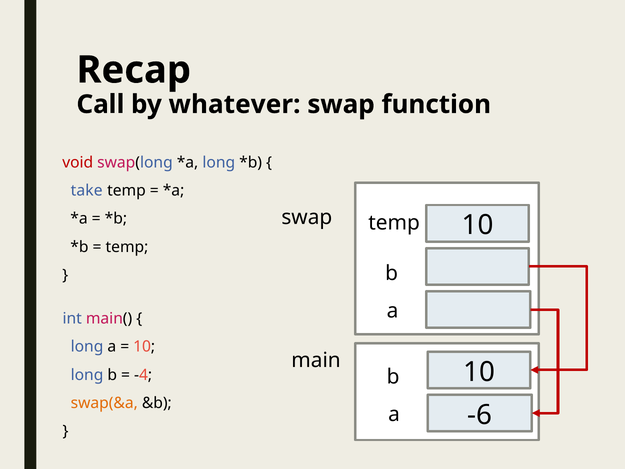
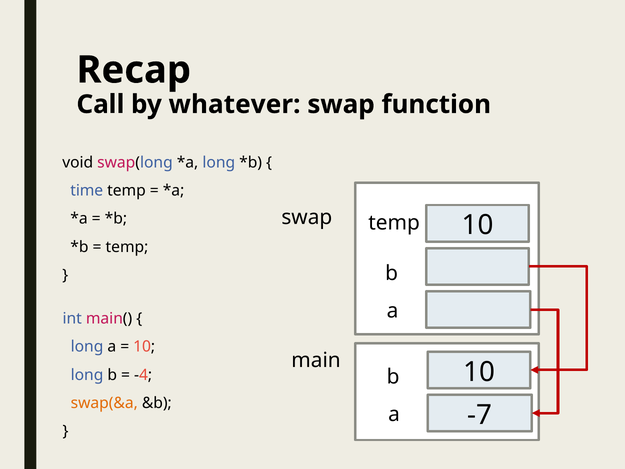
void colour: red -> black (78, 162)
take: take -> time (87, 191)
-6: -6 -> -7 (480, 415)
